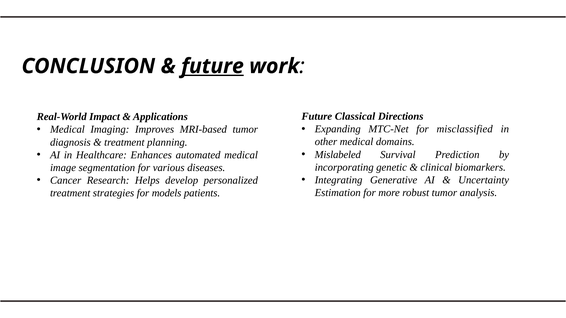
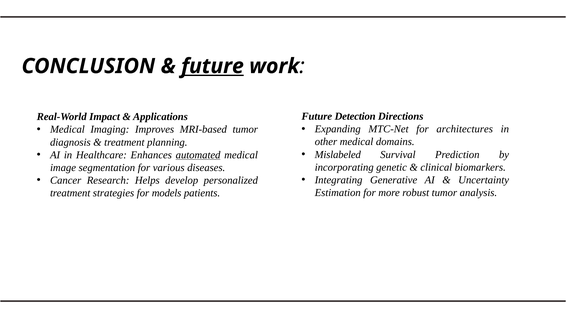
Classical: Classical -> Detection (355, 117)
misclassified: misclassified -> architectures (465, 129)
automated underline: none -> present (198, 155)
